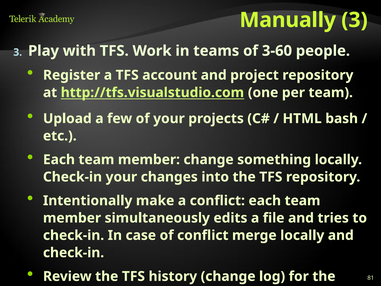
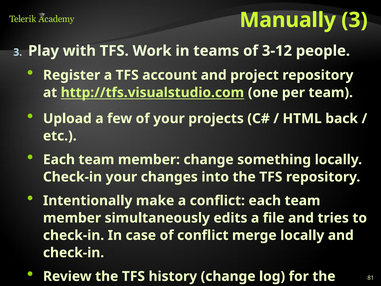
3-60: 3-60 -> 3-12 (277, 51)
bash: bash -> back (342, 118)
